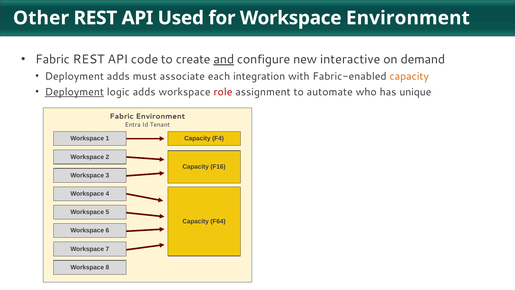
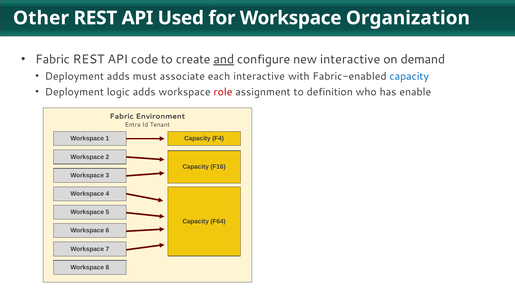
Workspace Environment: Environment -> Organization (408, 18)
each integration: integration -> interactive (259, 76)
capacity colour: orange -> blue (409, 76)
Deployment underline: present -> none (74, 92)
automate: automate -> definition (330, 92)
unique: unique -> enable (415, 92)
